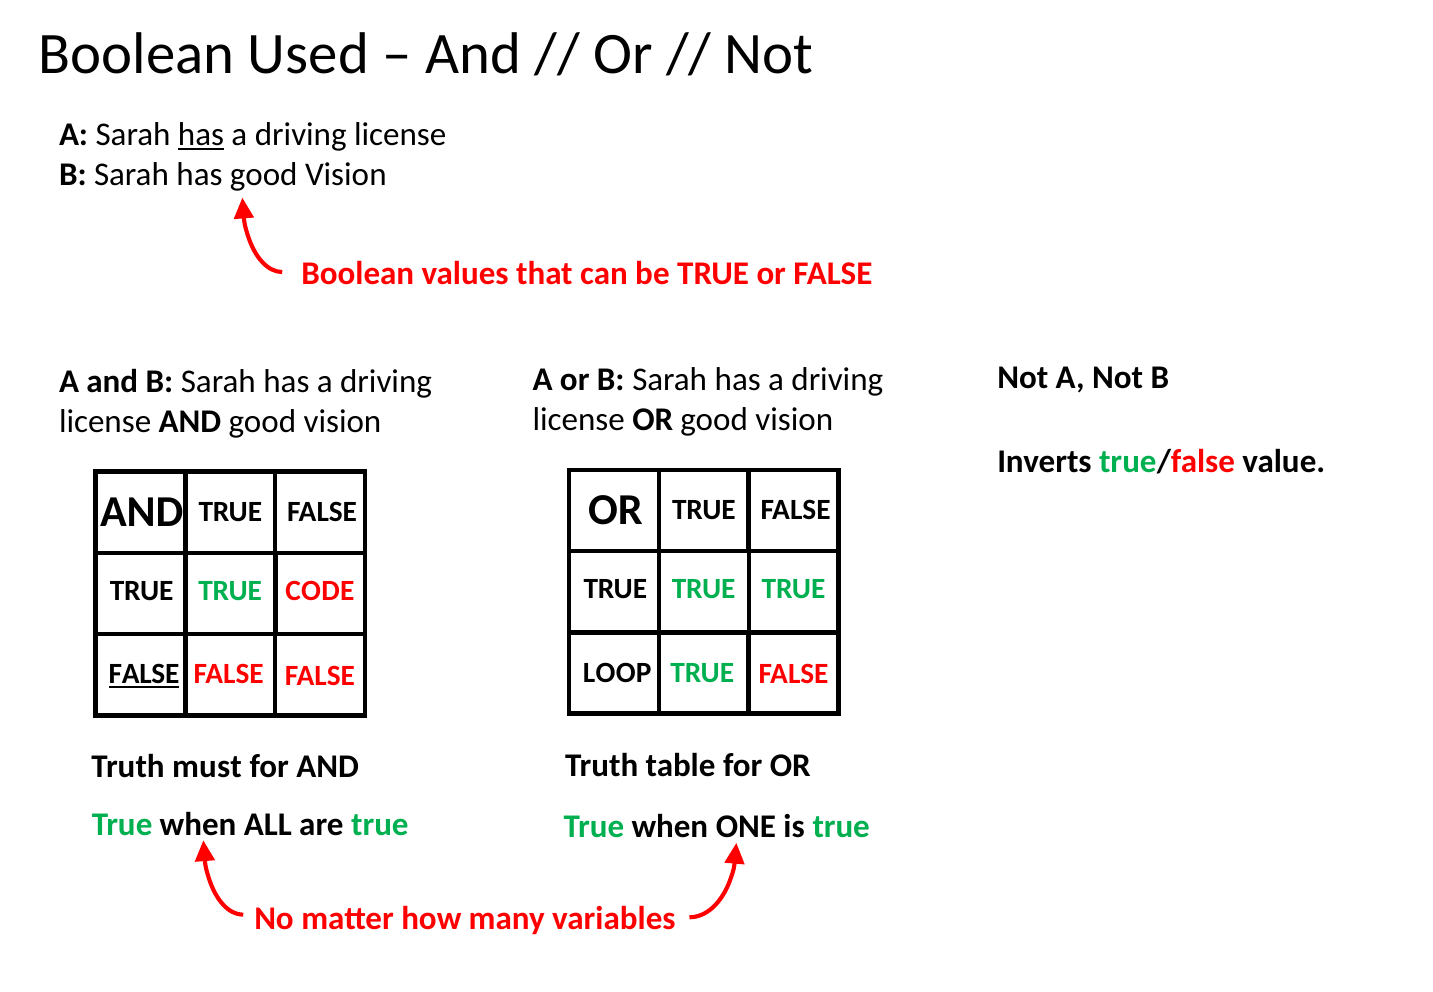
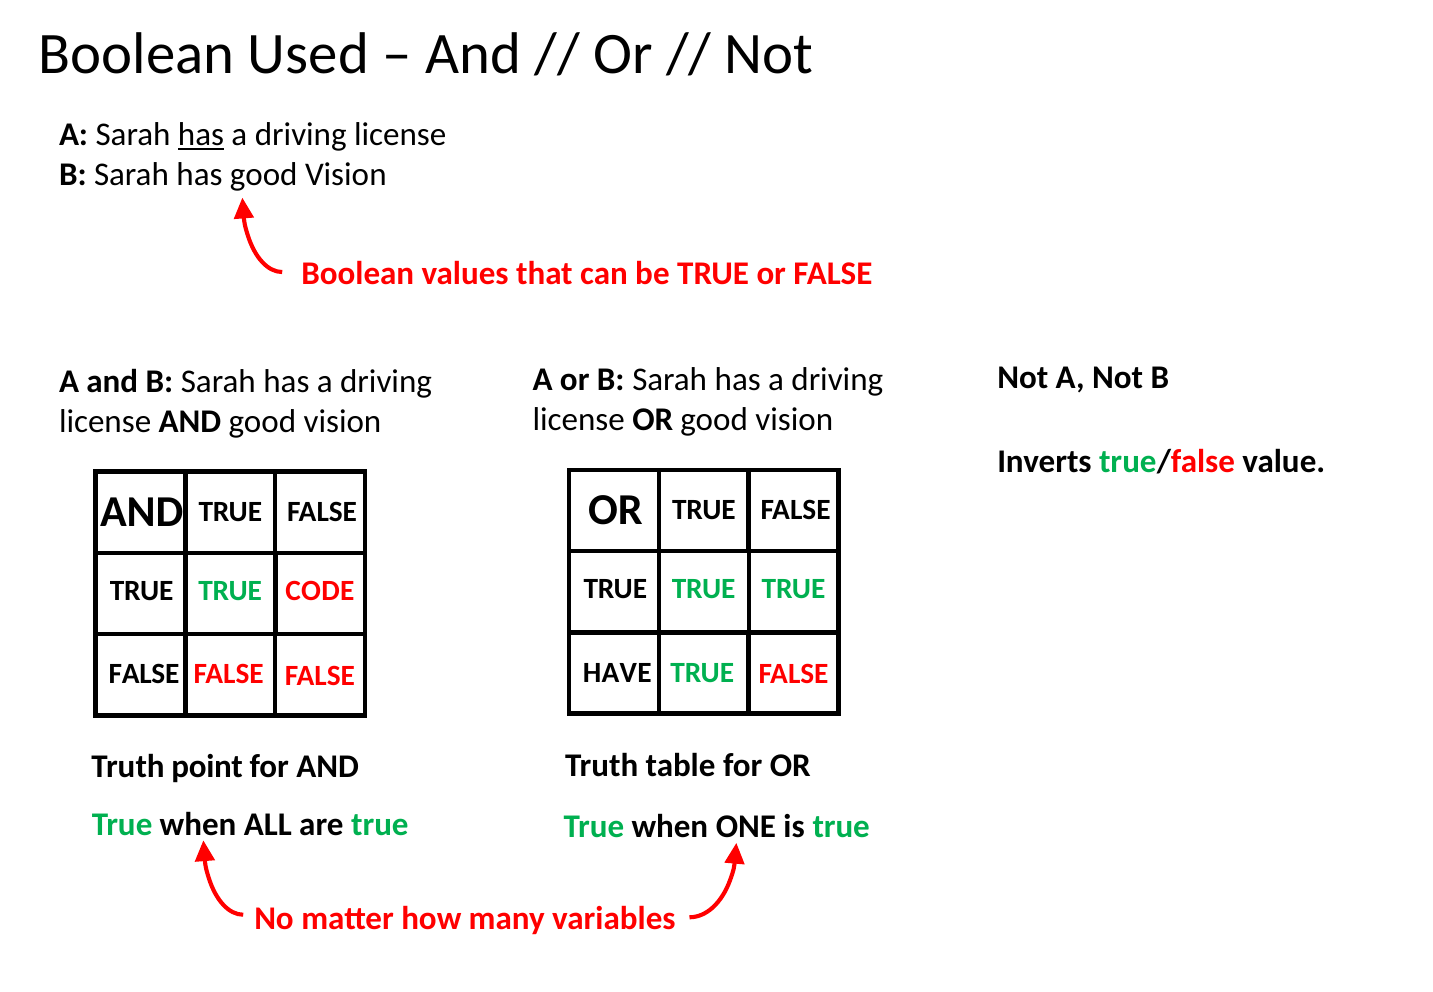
LOOP: LOOP -> HAVE (617, 672)
FALSE underline: present -> none (144, 674)
must: must -> point (207, 767)
